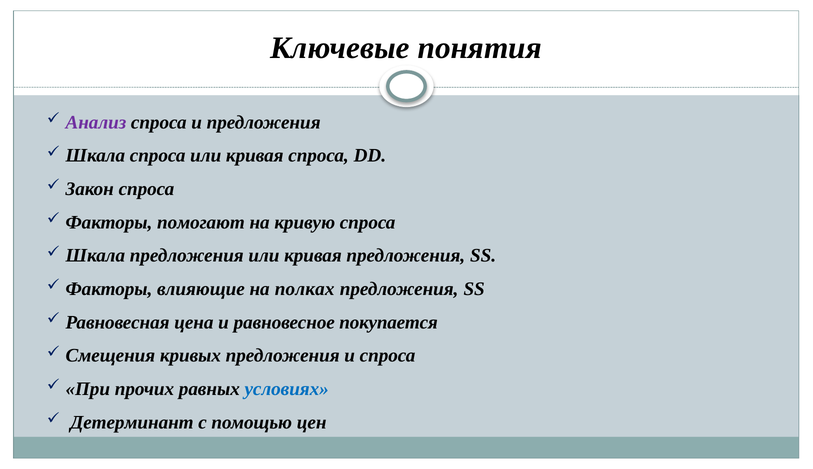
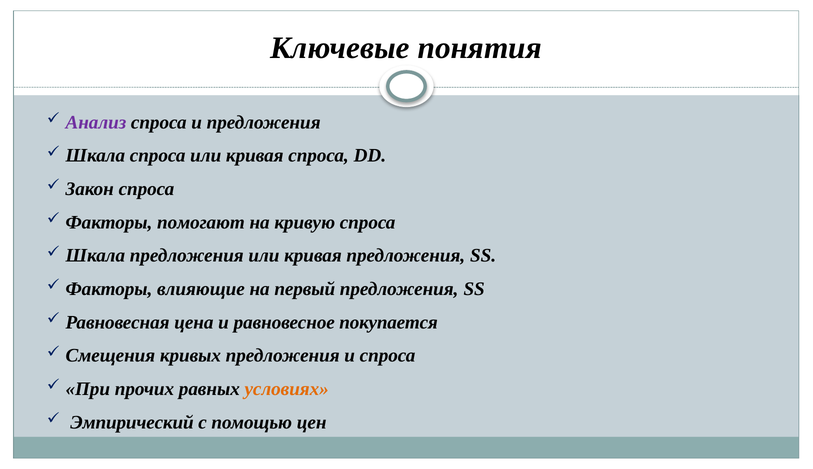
полках: полках -> первый (305, 289)
условиях colour: blue -> orange (287, 389)
Детерминант: Детерминант -> Эмпирический (132, 423)
